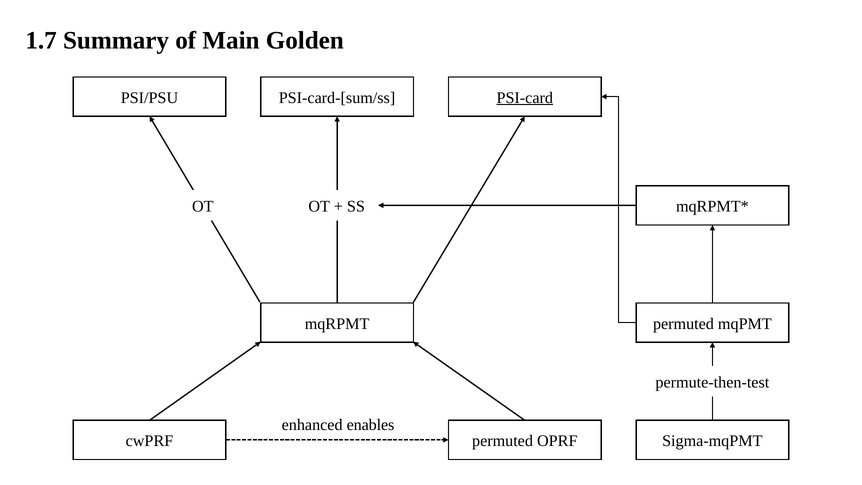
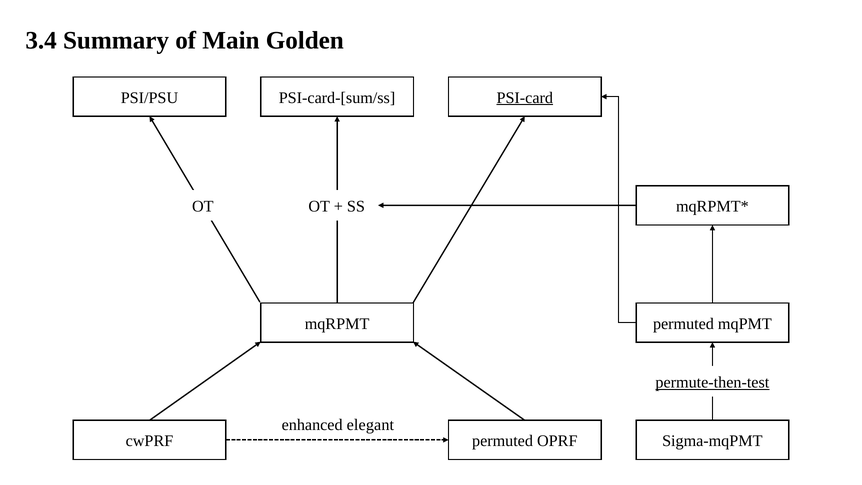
1.7: 1.7 -> 3.4 (41, 40)
permute-then-test underline: none -> present (712, 382)
enables: enables -> elegant (370, 425)
